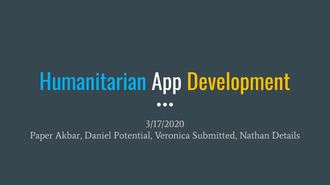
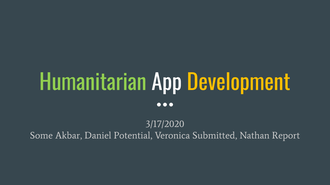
Humanitarian colour: light blue -> light green (93, 83)
Paper: Paper -> Some (41, 136)
Details: Details -> Report (286, 136)
